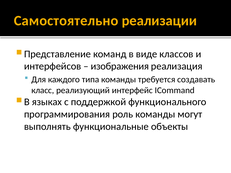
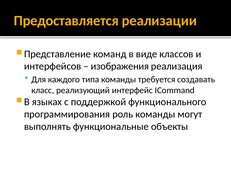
Самостоятельно: Самостоятельно -> Предоставляется (66, 21)
